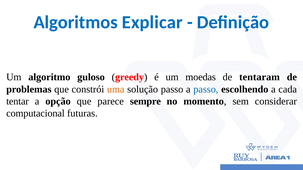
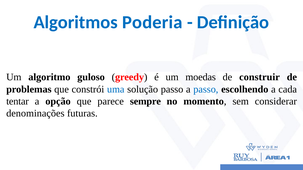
Explicar: Explicar -> Poderia (152, 22)
tentaram: tentaram -> construir (260, 77)
uma colour: orange -> blue (116, 89)
computacional: computacional -> denominações (35, 114)
